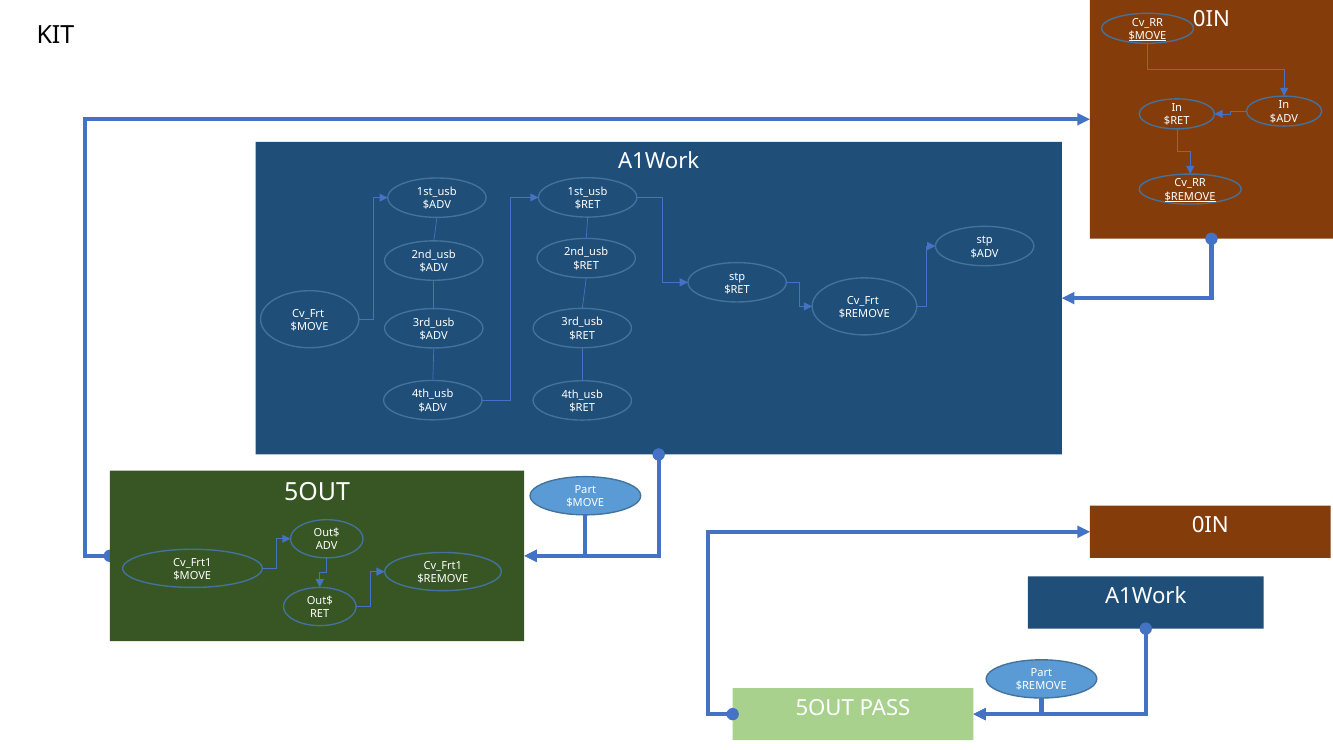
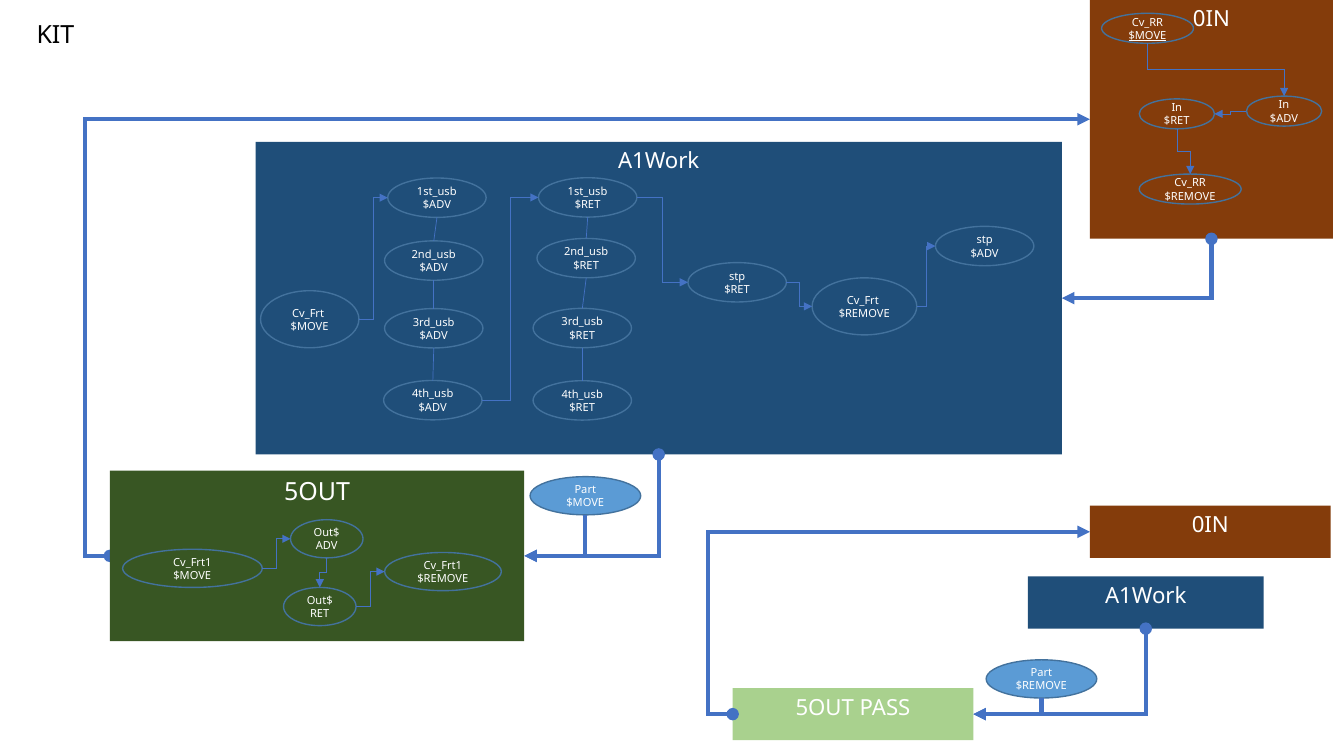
$REMOVE underline: present -> none (1190, 196)
